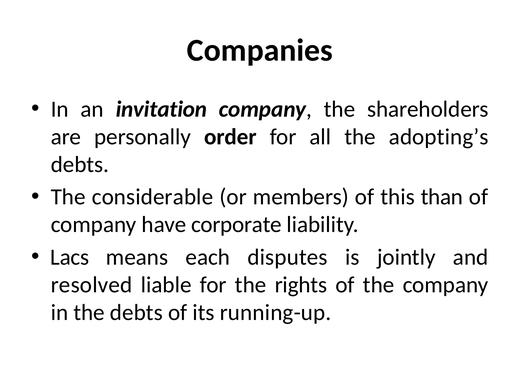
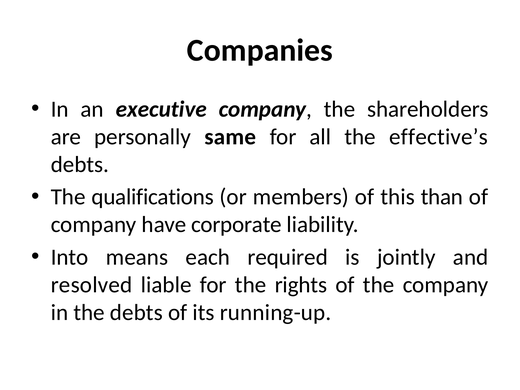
invitation: invitation -> executive (161, 109)
order: order -> same (230, 137)
adopting’s: adopting’s -> effective’s (439, 137)
considerable: considerable -> qualifications (153, 197)
Lacs: Lacs -> Into (70, 257)
disputes: disputes -> required (288, 257)
